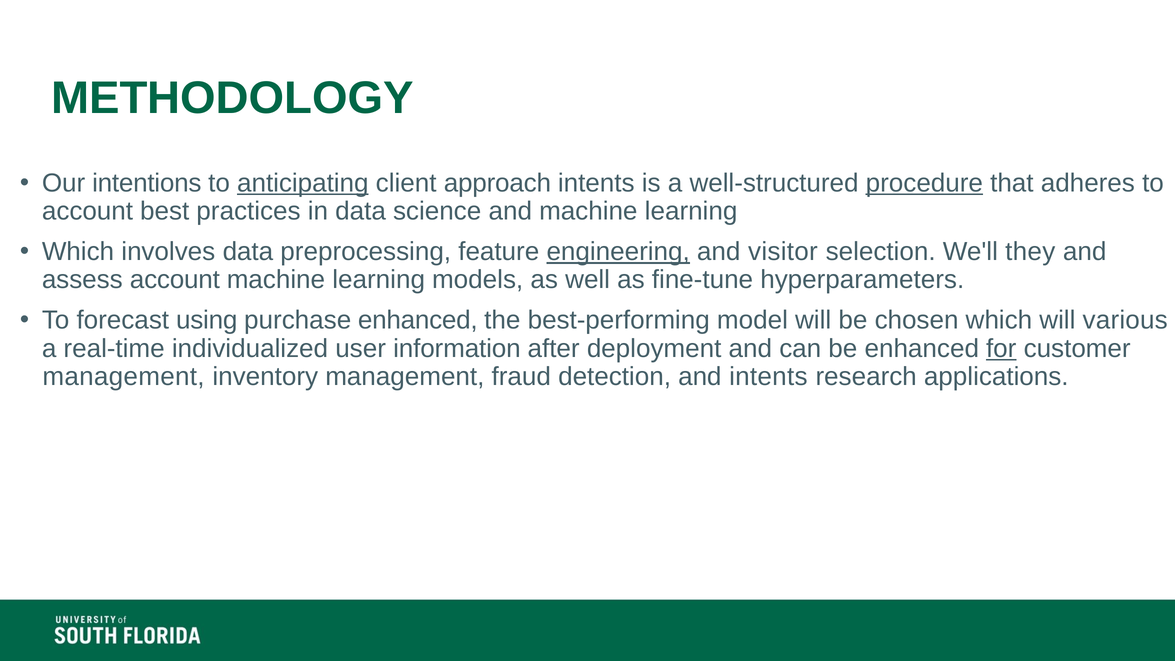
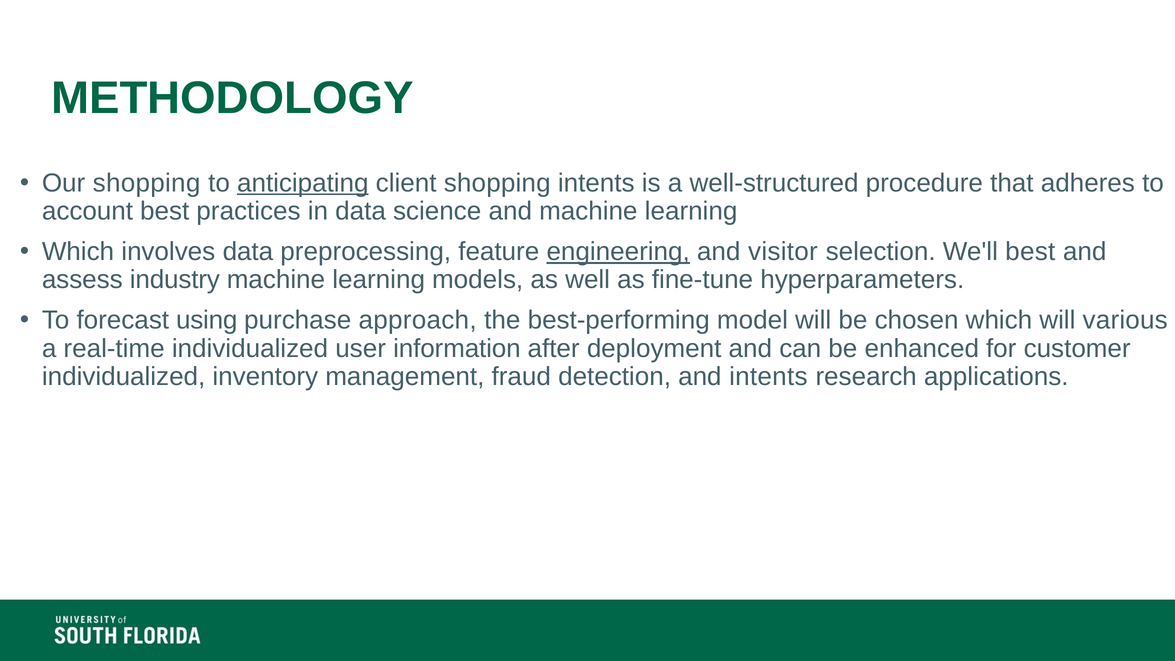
Our intentions: intentions -> shopping (147, 183)
client approach: approach -> shopping (497, 183)
procedure underline: present -> none (924, 183)
We'll they: they -> best (1030, 252)
assess account: account -> industry (175, 280)
purchase enhanced: enhanced -> approach (418, 320)
for underline: present -> none (1001, 348)
management: management -> individualized (124, 377)
